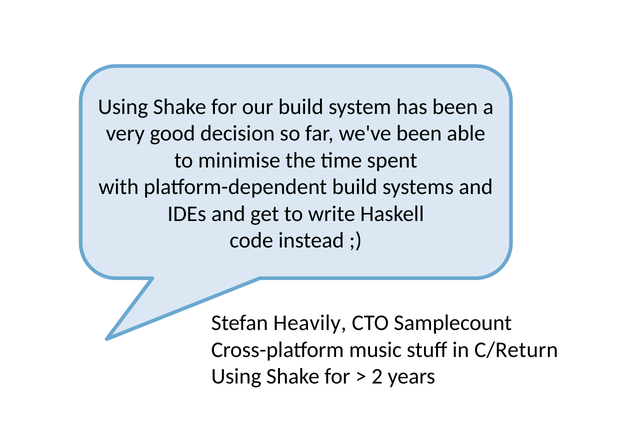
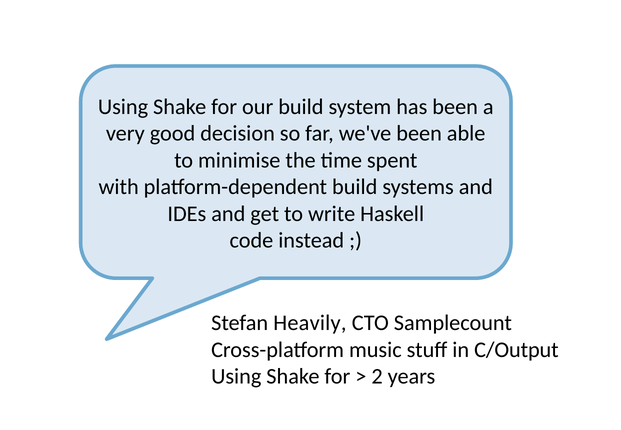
C/Return: C/Return -> C/Output (516, 350)
